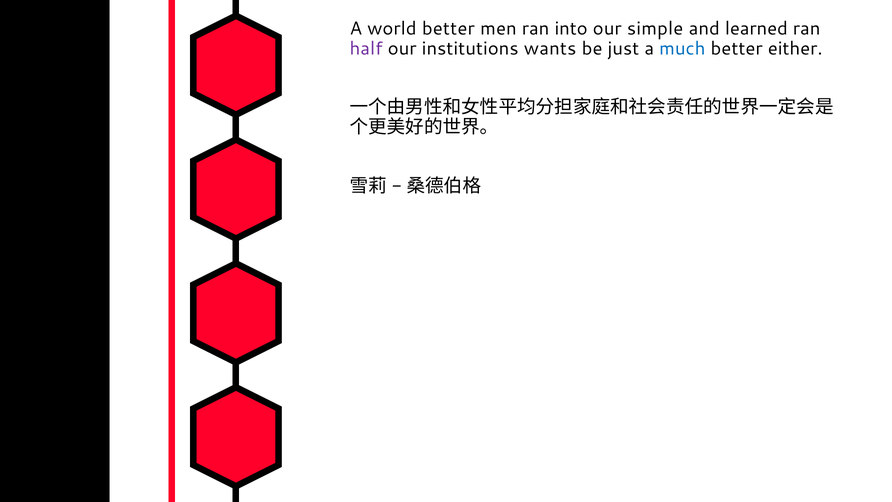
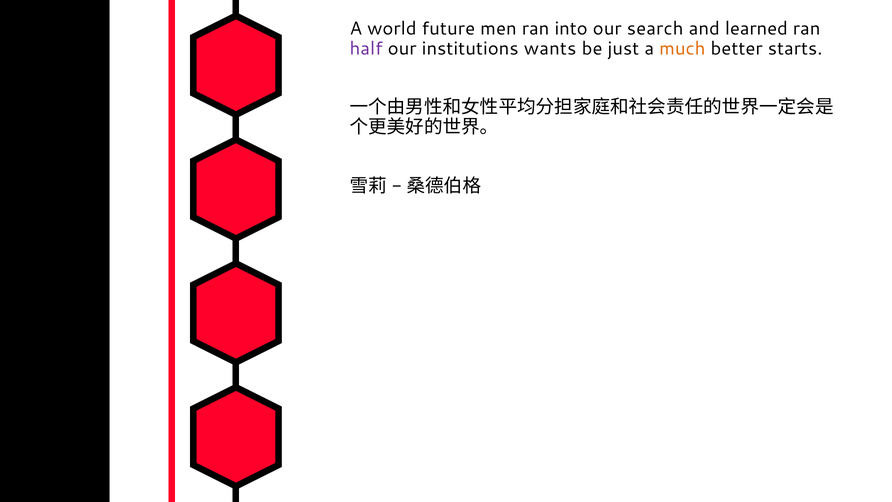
world better: better -> future (448, 28)
simple: simple -> search (655, 28)
much colour: blue -> orange (682, 48)
either: either -> starts (795, 48)
